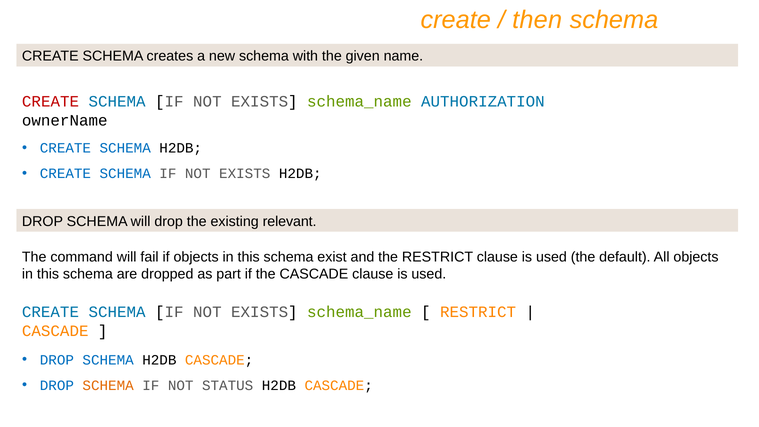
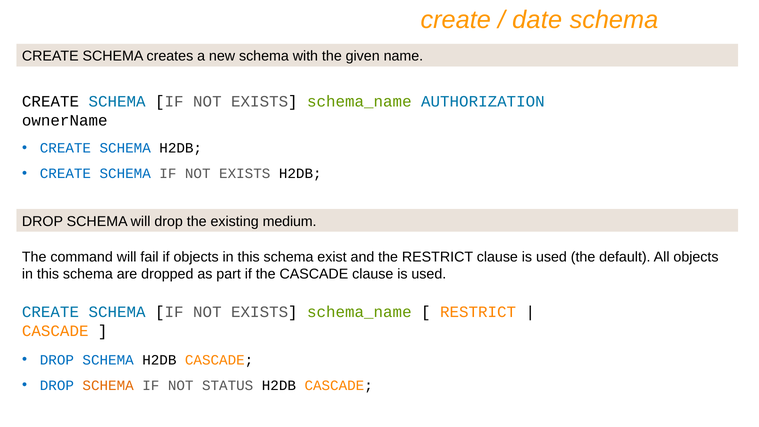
then: then -> date (537, 20)
CREATE colour: red -> black (51, 101)
relevant: relevant -> medium (290, 221)
